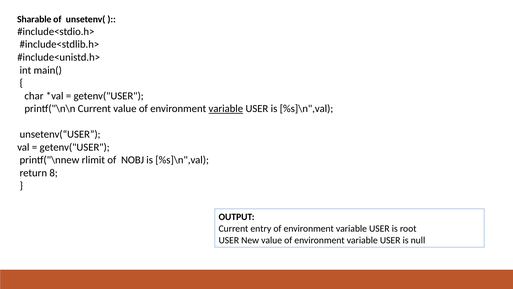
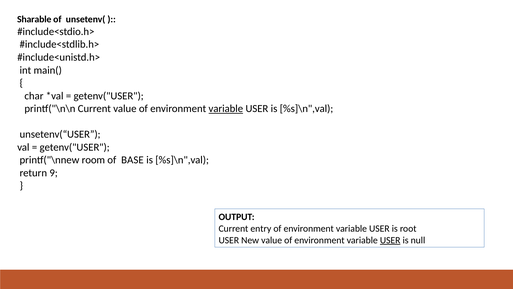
rlimit: rlimit -> room (93, 160)
NOBJ: NOBJ -> BASE (132, 160)
8: 8 -> 9 (54, 173)
USER underline: none -> present (390, 240)
